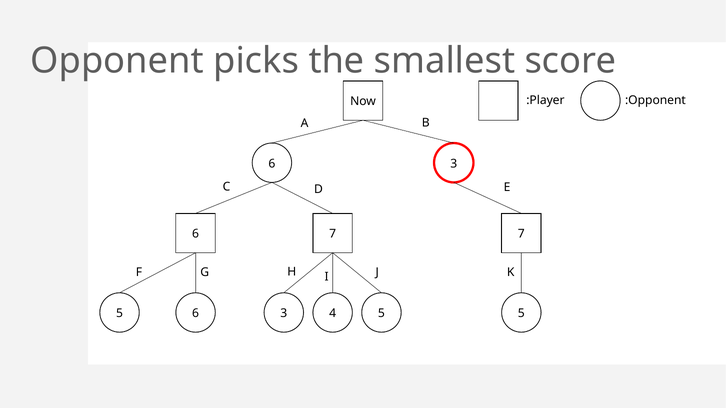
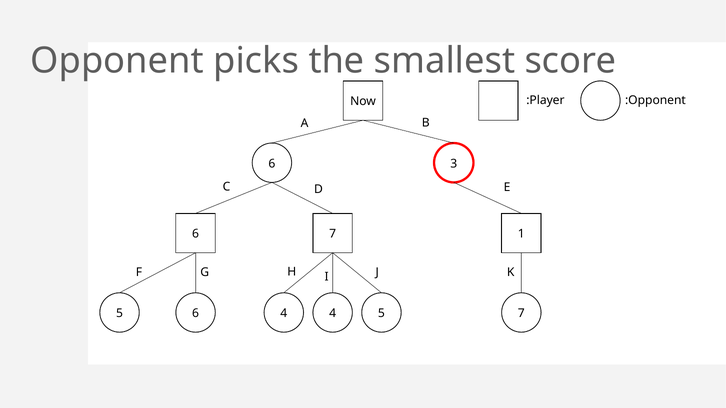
7 7: 7 -> 1 (521, 234)
5 3: 3 -> 4 (284, 314)
5 5: 5 -> 7 (521, 314)
